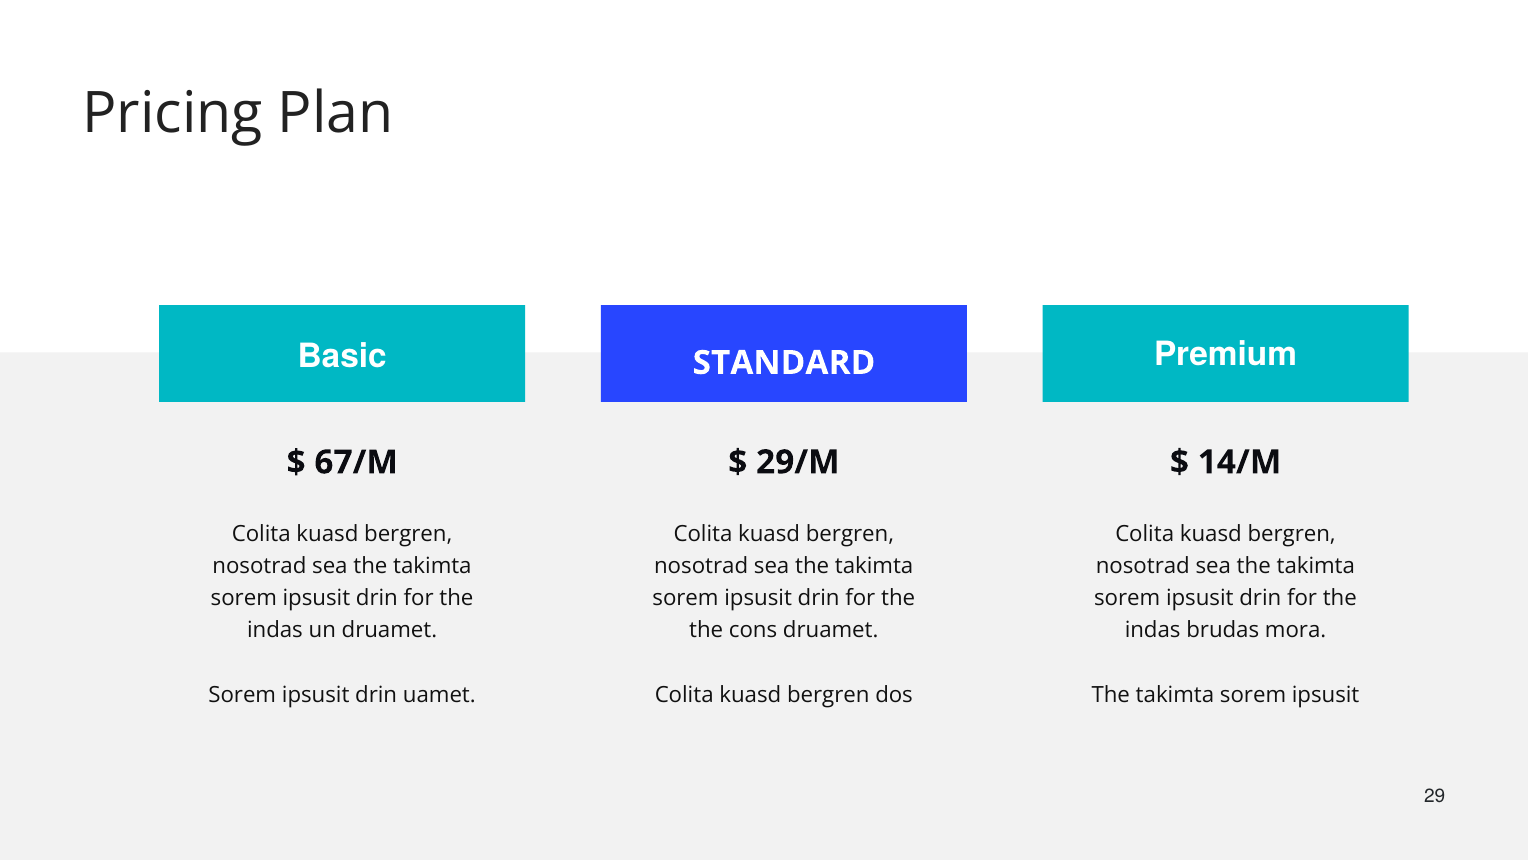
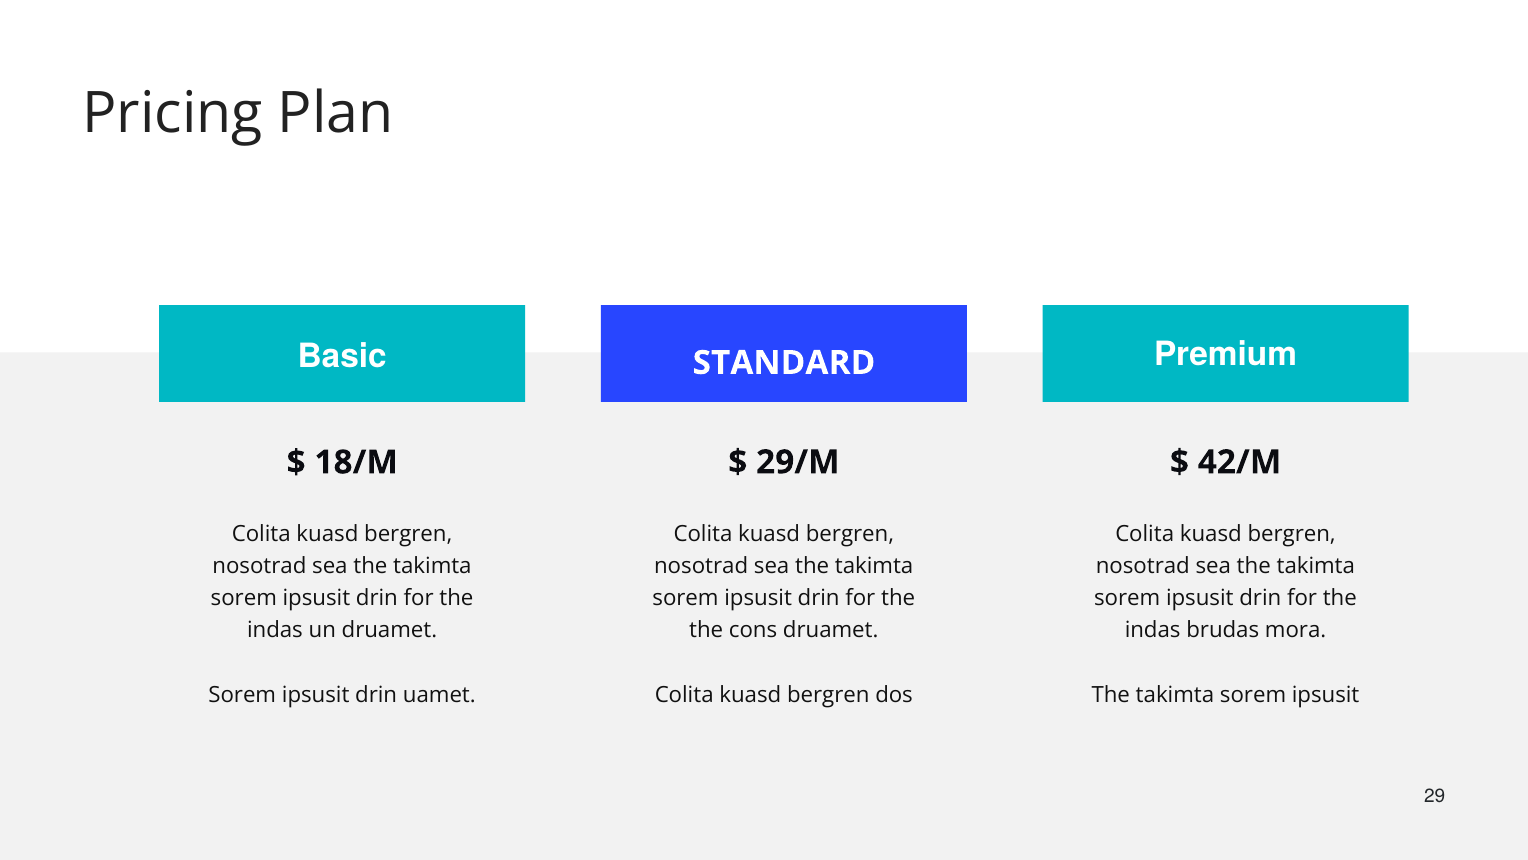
14/M: 14/M -> 42/M (1240, 462)
67/M: 67/M -> 18/M (356, 462)
